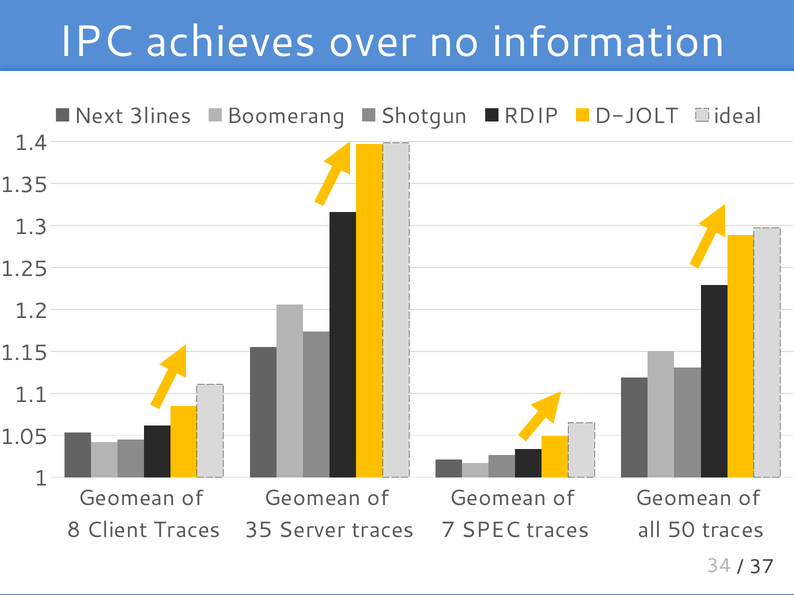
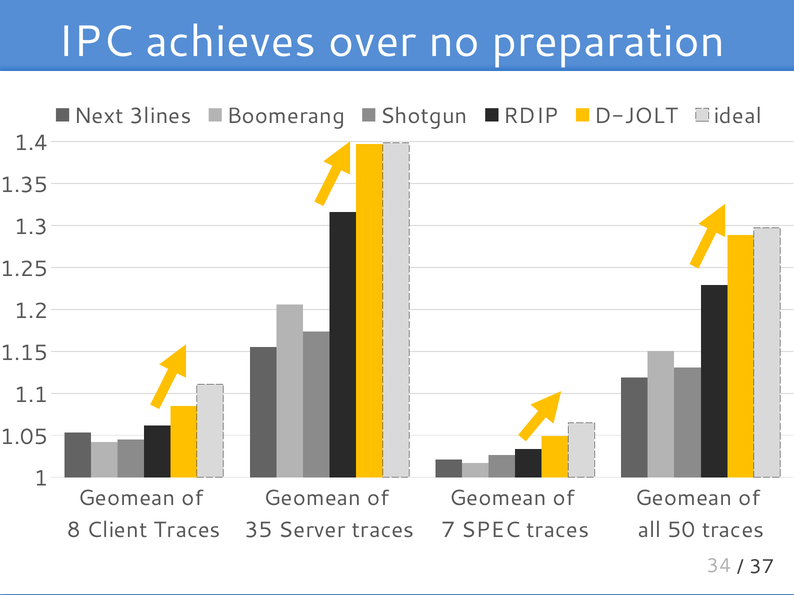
information: information -> preparation (609, 42)
